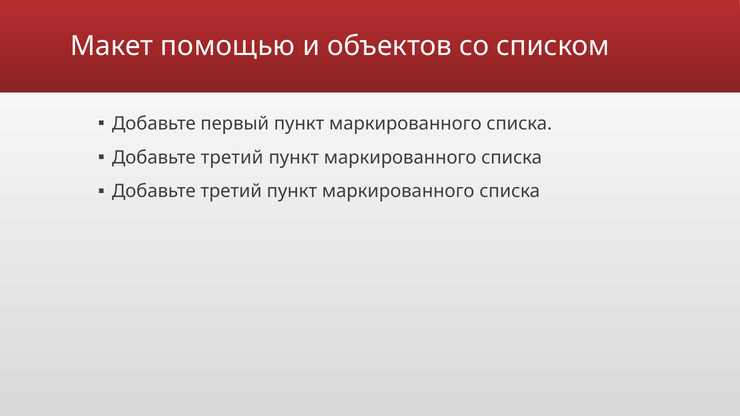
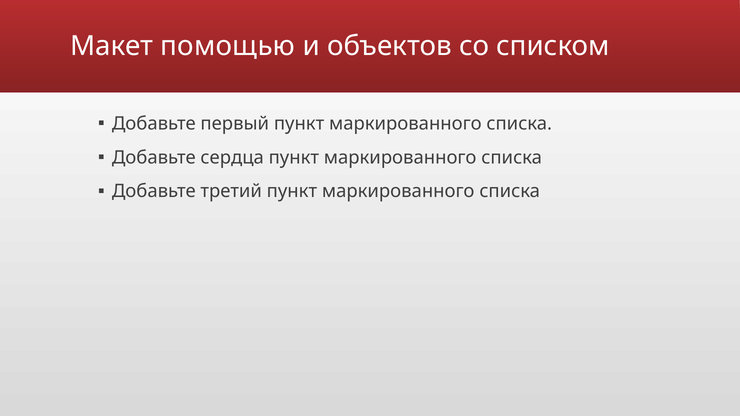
третий: третий -> сердца (232, 158)
